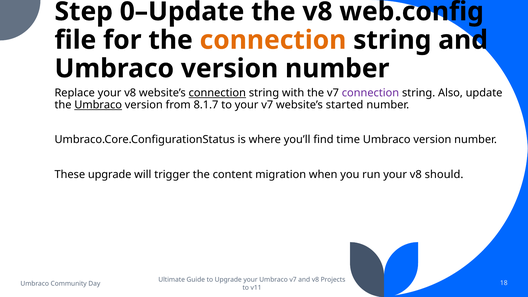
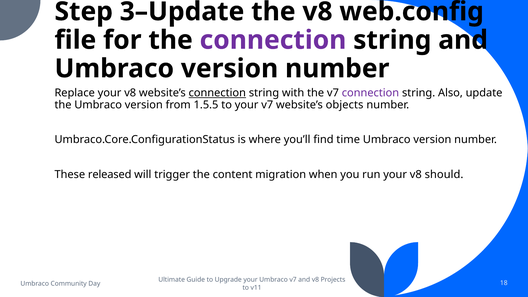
0–Update: 0–Update -> 3–Update (182, 12)
connection colour: orange -> purple (273, 40)
Umbraco underline: present -> none (98, 105)
8.1.7: 8.1.7 -> 1.5.5 (206, 105)
started: started -> objects (345, 105)
These upgrade: upgrade -> released (110, 174)
